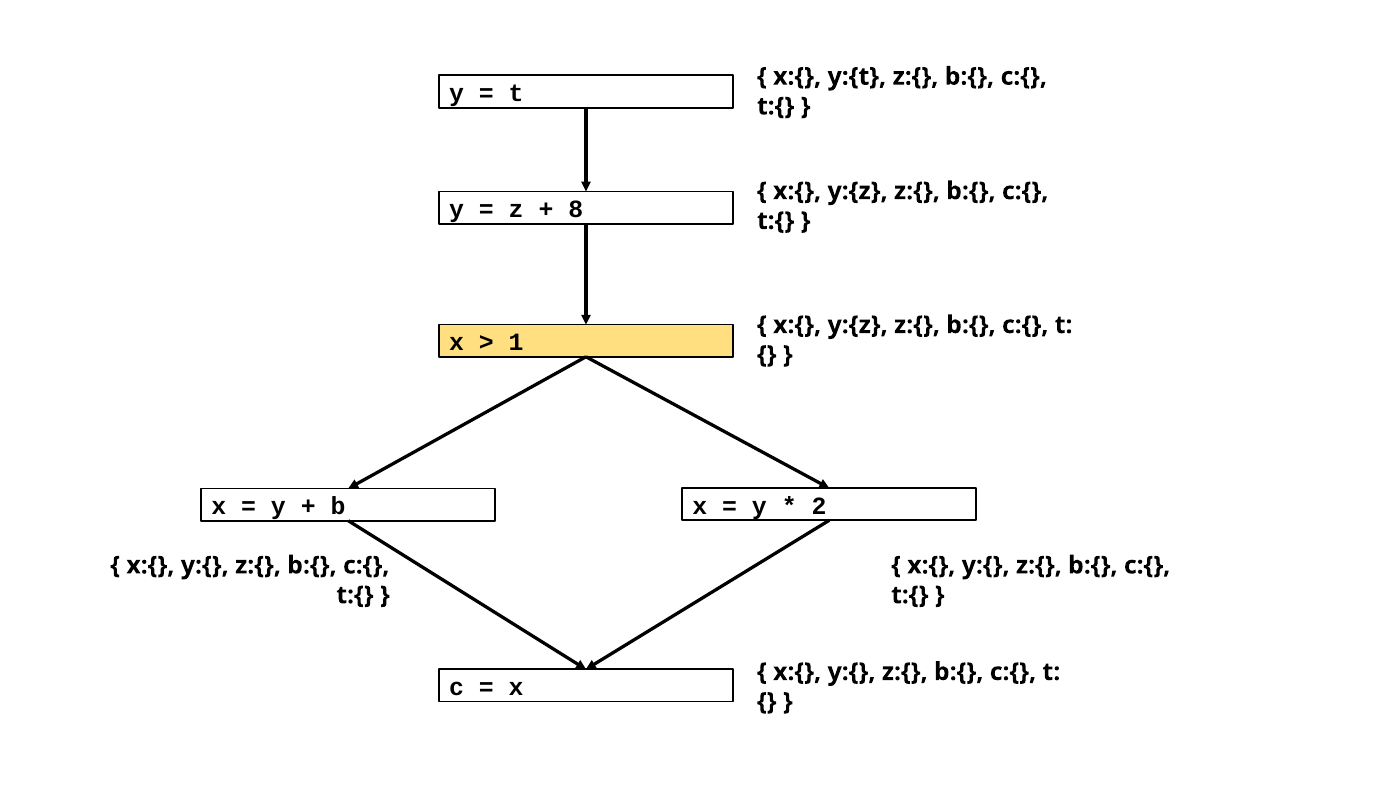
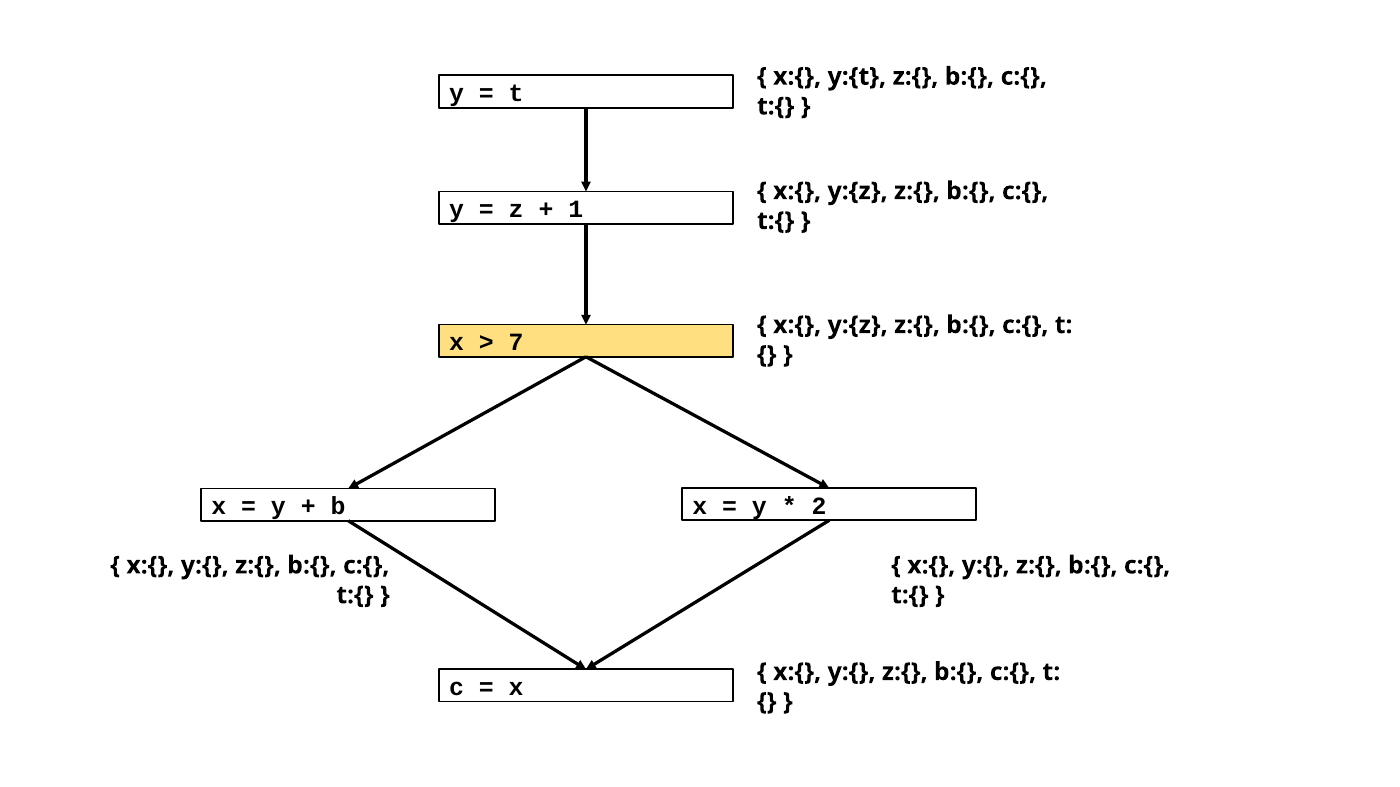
8: 8 -> 1 (576, 209)
1: 1 -> 7 (516, 343)
